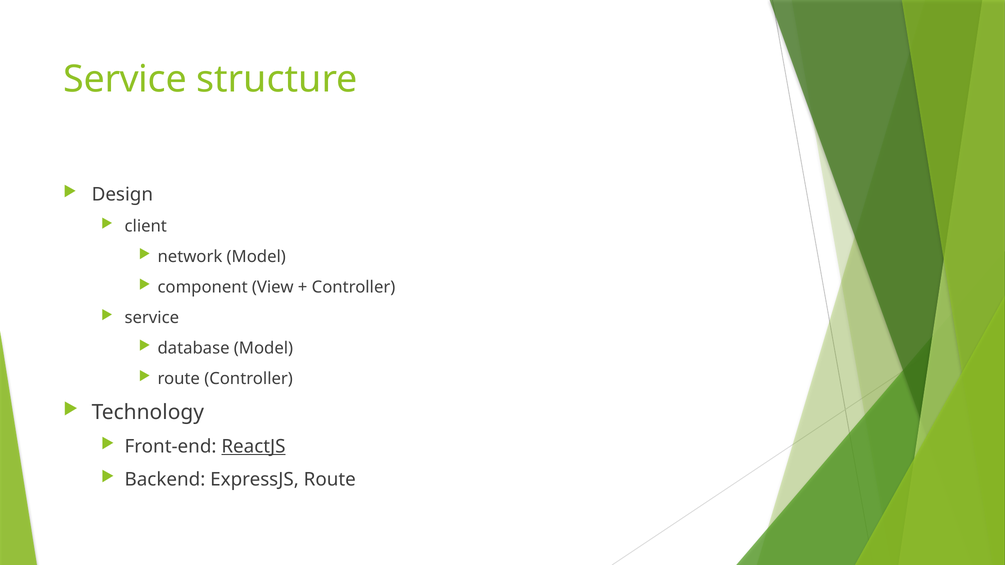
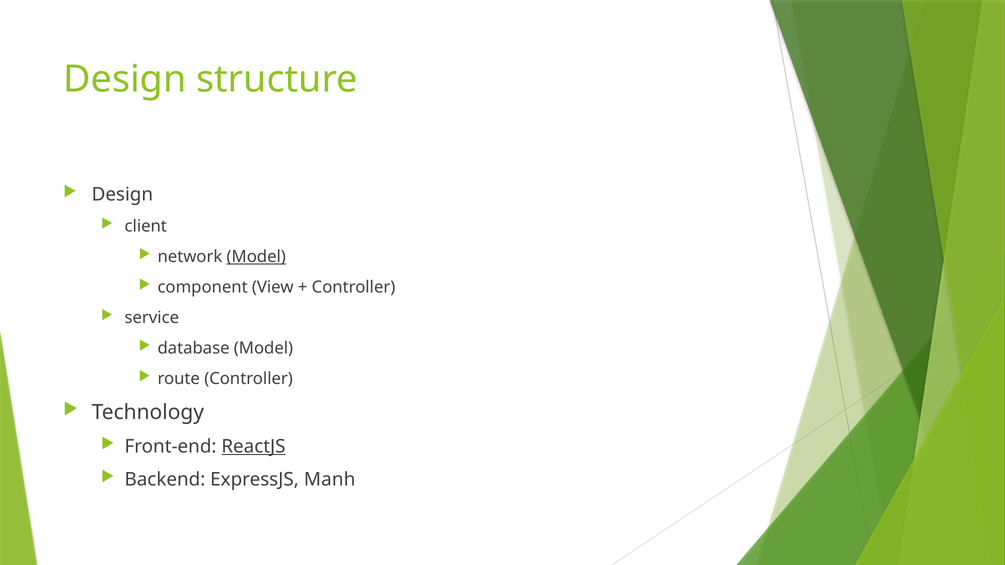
Service: Service -> Design (125, 79)
Model underline: none -> present (256, 257)
ExpressJS Route: Route -> Manh (330, 480)
